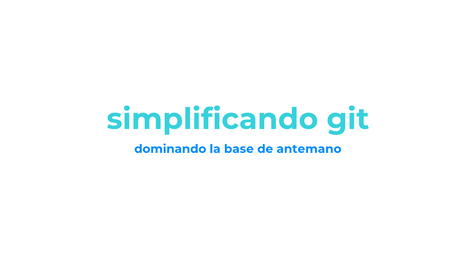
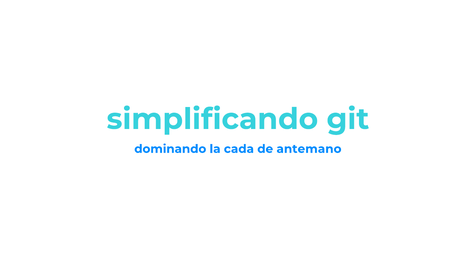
base: base -> cada (239, 149)
